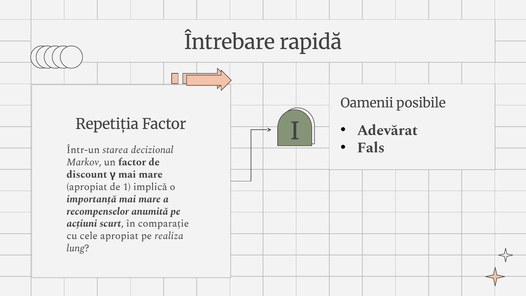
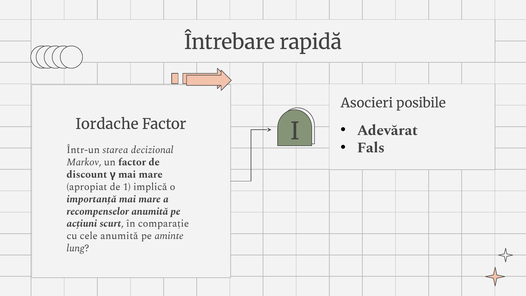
Oamenii: Oamenii -> Asocieri (367, 103)
Repetiția: Repetiția -> Iordache (107, 124)
cele apropiat: apropiat -> anumită (119, 236)
realiza: realiza -> aminte (169, 236)
